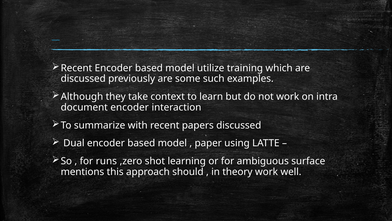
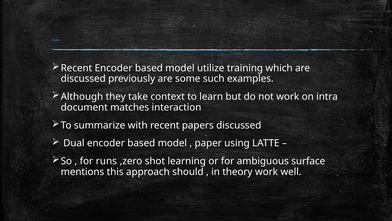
document encoder: encoder -> matches (130, 107)
